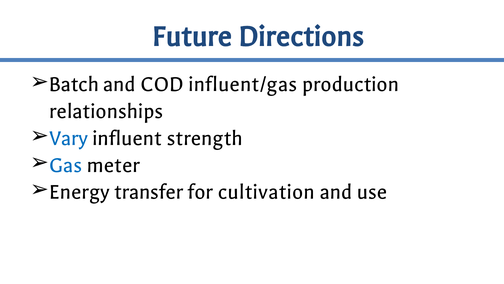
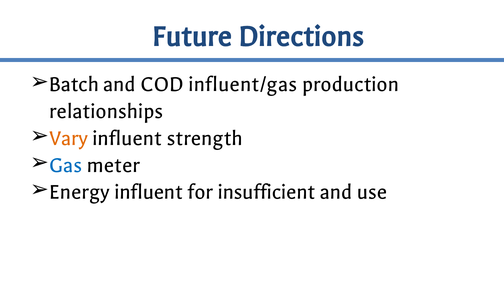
Vary colour: blue -> orange (69, 137)
Energy transfer: transfer -> influent (149, 191)
cultivation: cultivation -> insufficient (267, 191)
